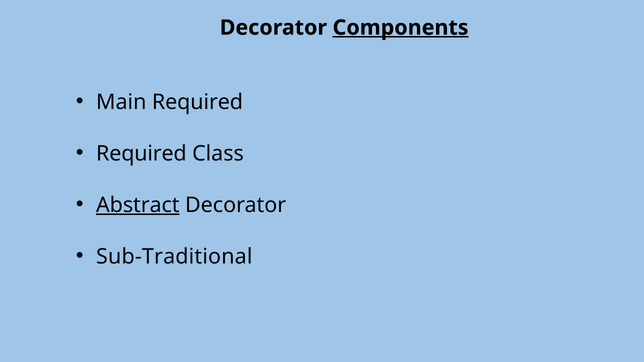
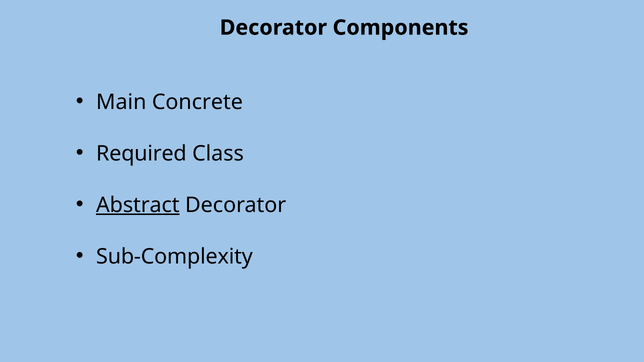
Components underline: present -> none (401, 28)
Main Required: Required -> Concrete (197, 102)
Sub-Traditional: Sub-Traditional -> Sub-Complexity (174, 257)
